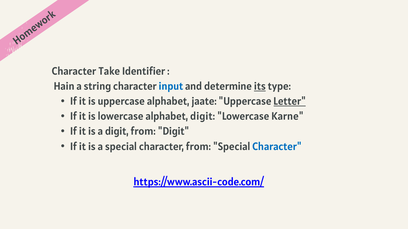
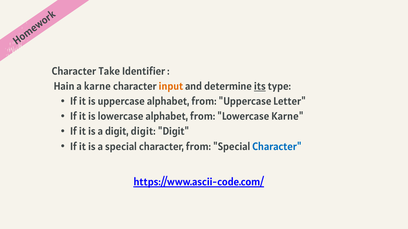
a string: string -> karne (97, 87)
input colour: blue -> orange (171, 87)
uppercase alphabet jaate: jaate -> from (204, 102)
Letter underline: present -> none (290, 102)
lowercase alphabet digit: digit -> from (203, 117)
a digit from: from -> digit (143, 132)
